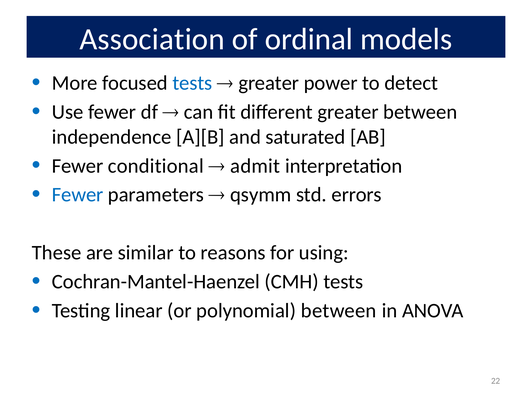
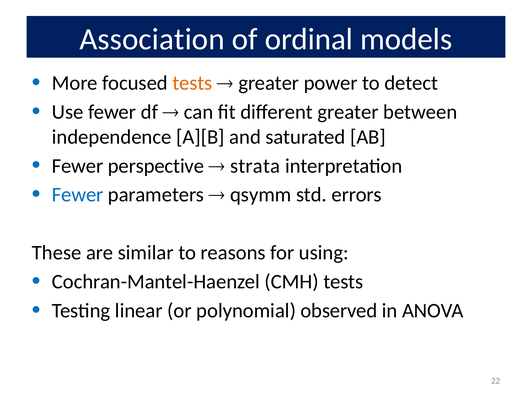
tests colour: blue -> orange (192, 83)
conditional: conditional -> perspective (156, 166)
admit: admit -> strata (255, 166)
polynomial between: between -> observed (339, 311)
